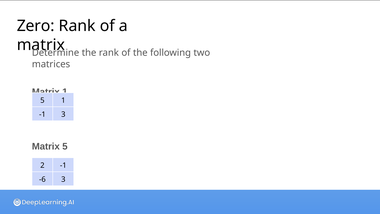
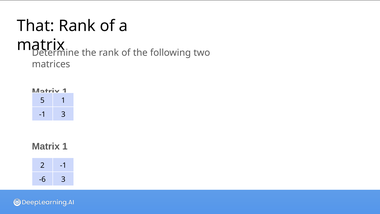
Zero: Zero -> That (36, 26)
5: 5 -> 1 (65, 146)
